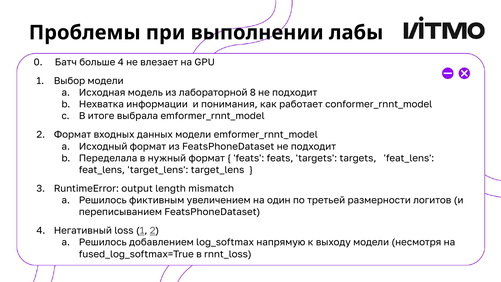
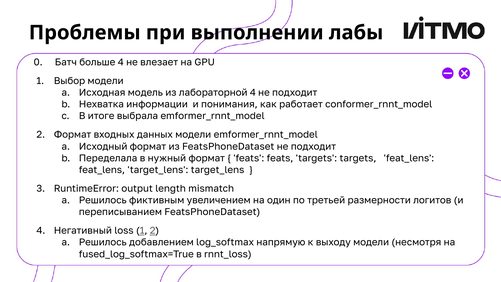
лабораторной 8: 8 -> 4 (253, 93)
